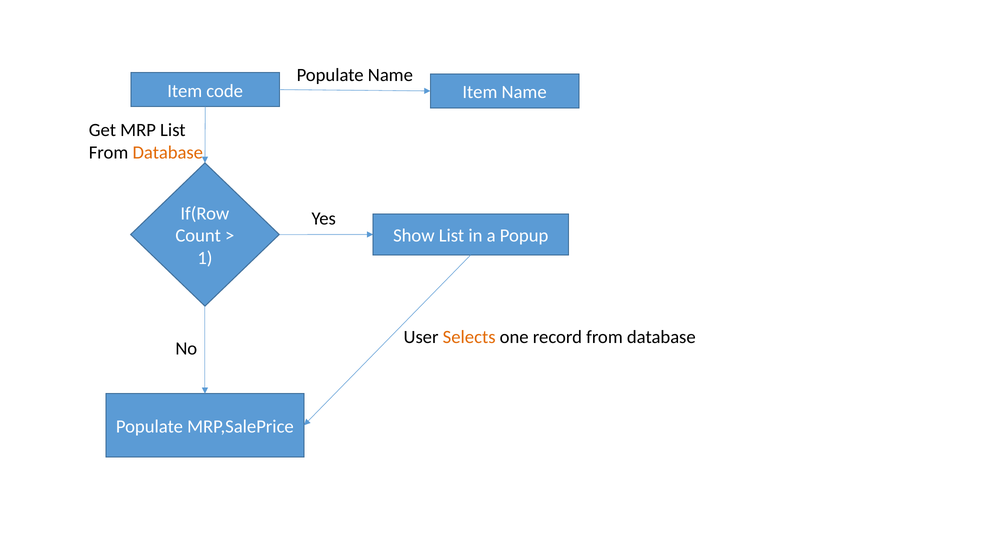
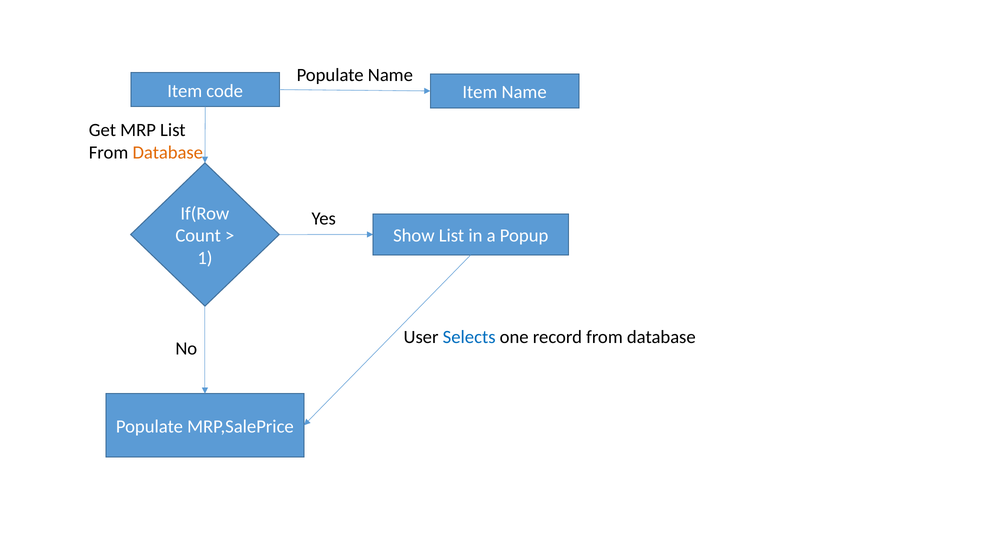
Selects colour: orange -> blue (469, 337)
